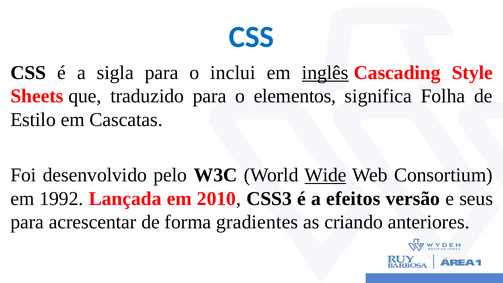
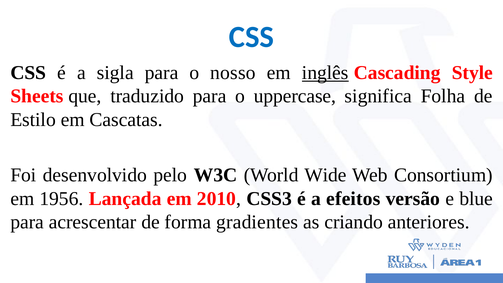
inclui: inclui -> nosso (233, 73)
elementos: elementos -> uppercase (295, 96)
Wide underline: present -> none (325, 175)
1992: 1992 -> 1956 (61, 199)
seus: seus -> blue (476, 199)
